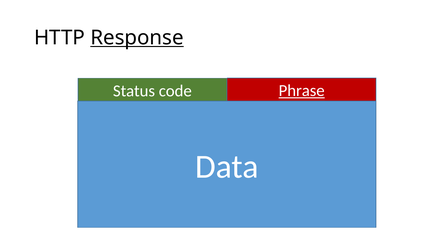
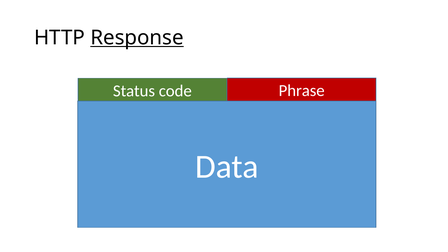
Phrase underline: present -> none (302, 91)
